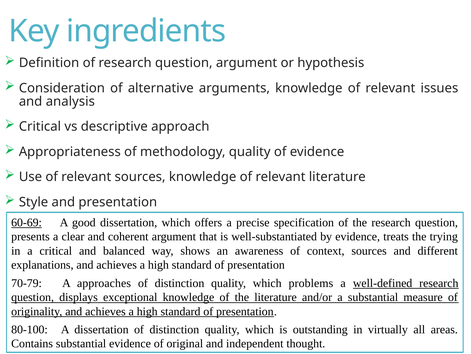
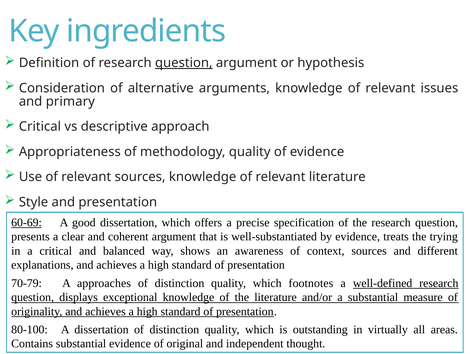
question underline: none -> present (184, 63)
analysis: analysis -> primary (70, 101)
problems: problems -> footnotes (311, 283)
